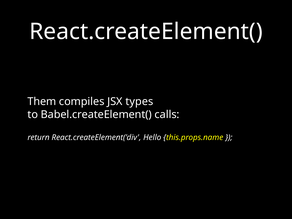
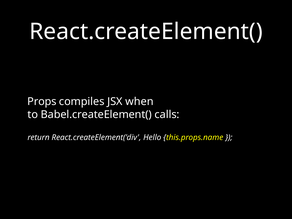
Them: Them -> Props (42, 101)
types: types -> when (139, 101)
